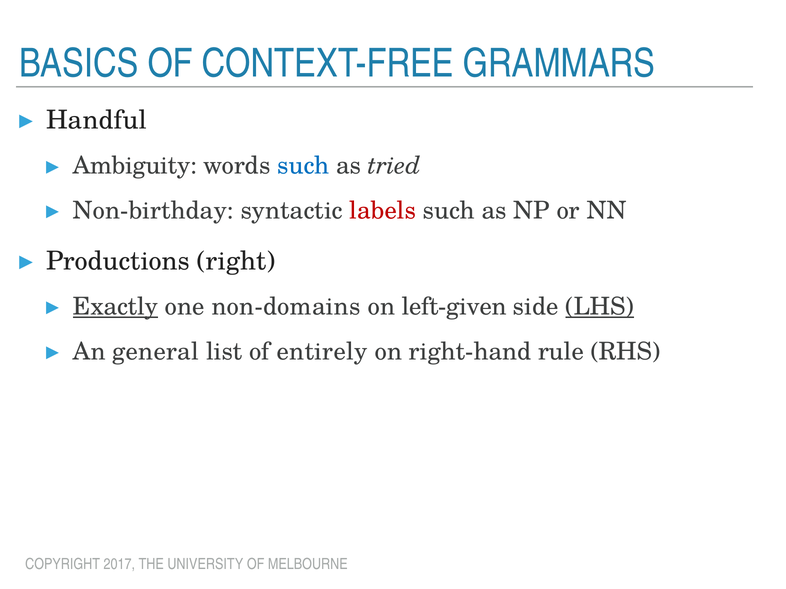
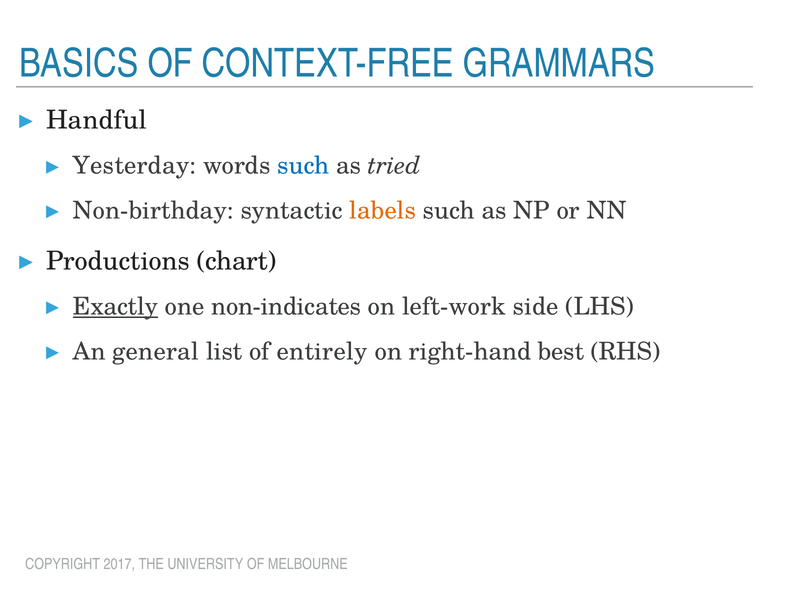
Ambiguity: Ambiguity -> Yesterday (135, 166)
labels colour: red -> orange (383, 211)
right: right -> chart (236, 261)
non-domains: non-domains -> non-indicates (286, 307)
left-given: left-given -> left-work (454, 307)
LHS underline: present -> none (600, 307)
rule: rule -> best (561, 352)
